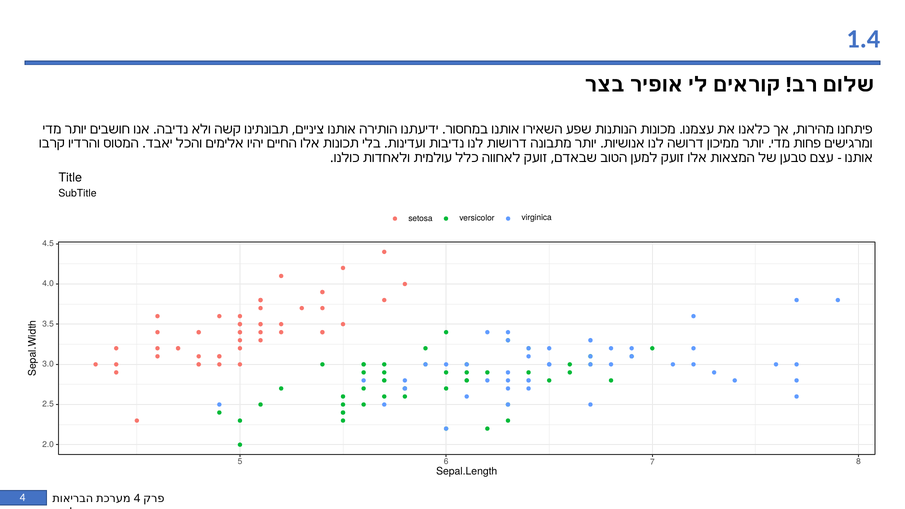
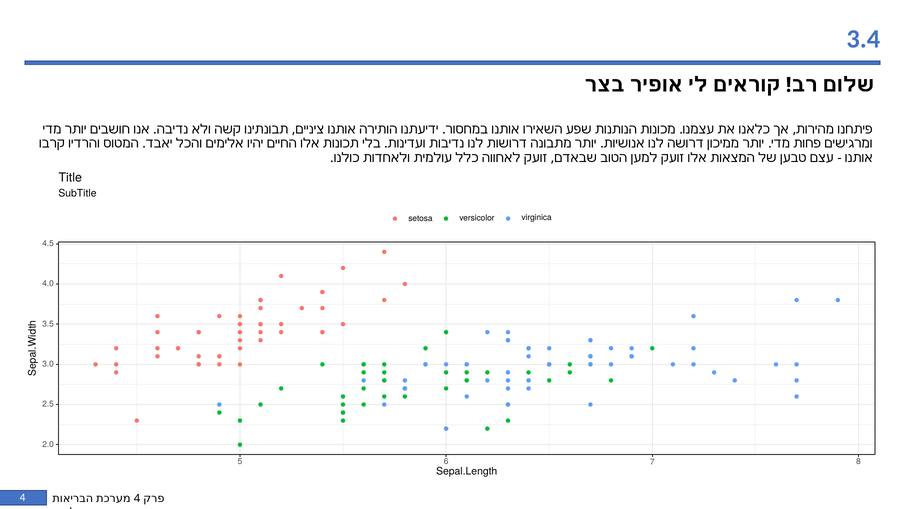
1.4: 1.4 -> 3.4 (863, 39)
